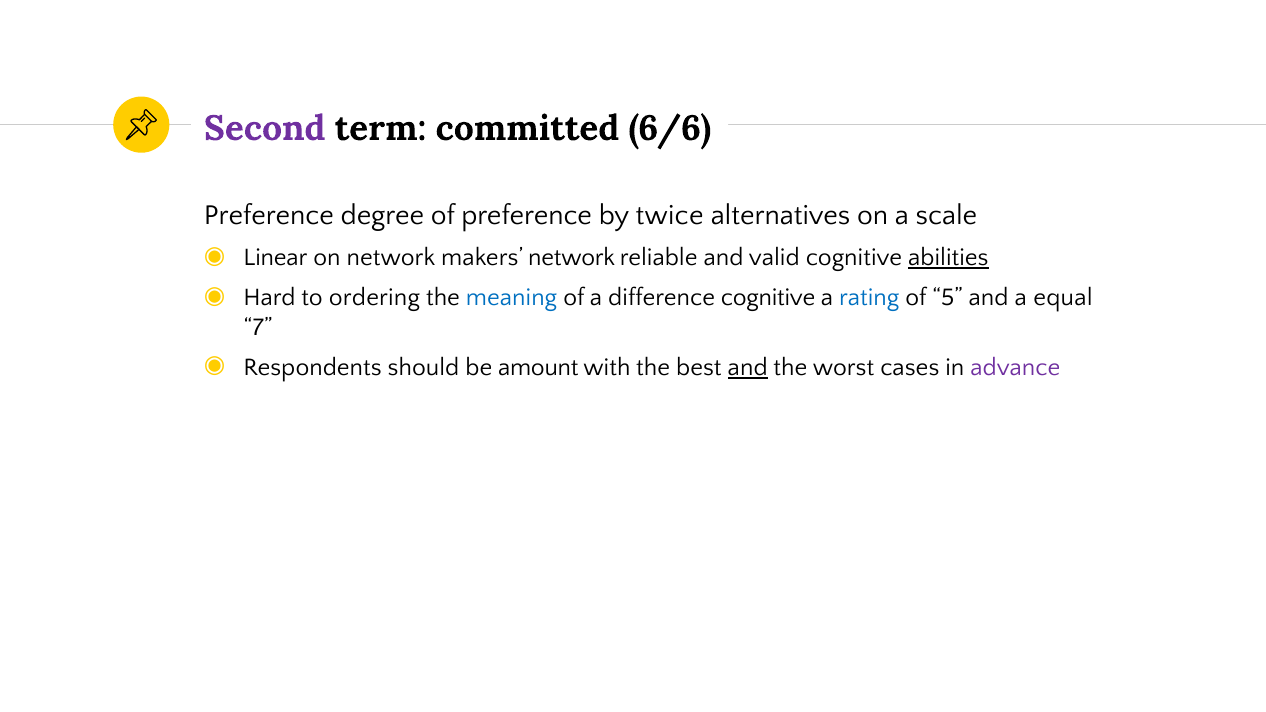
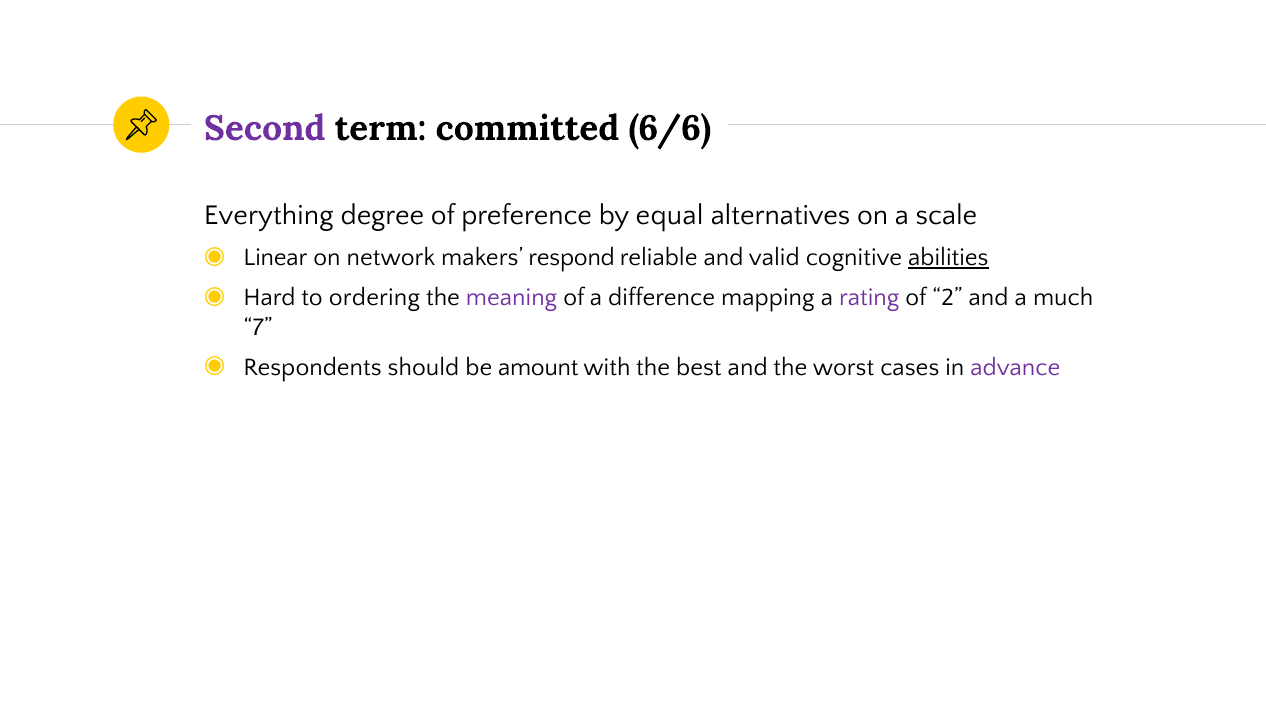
Preference: Preference -> Everything (269, 216)
twice: twice -> equal (670, 216)
makers network: network -> respond (572, 258)
meaning colour: blue -> purple (512, 298)
difference cognitive: cognitive -> mapping (768, 298)
rating colour: blue -> purple (869, 298)
5: 5 -> 2 (947, 298)
equal: equal -> much (1063, 298)
and underline: present -> none (748, 367)
